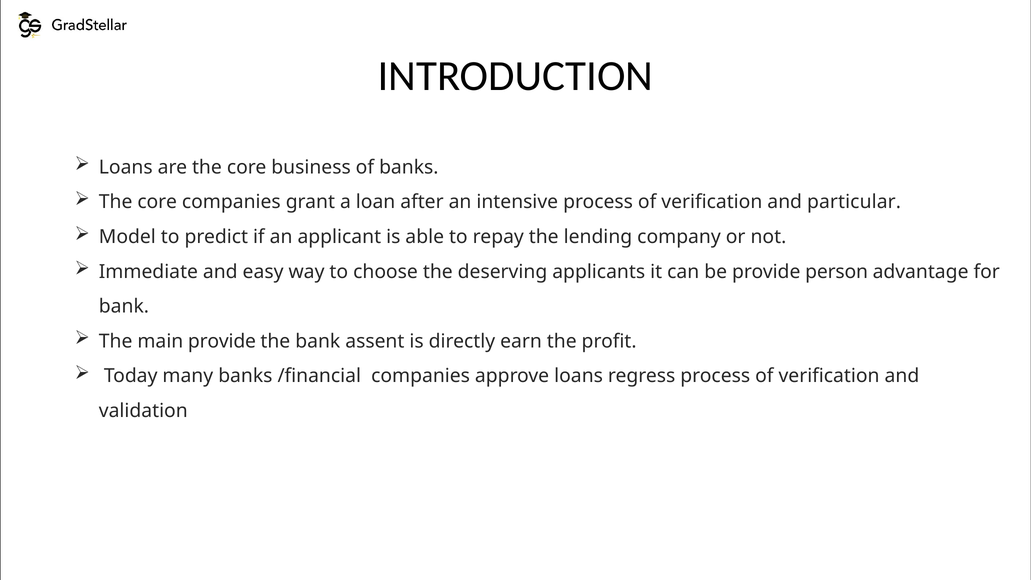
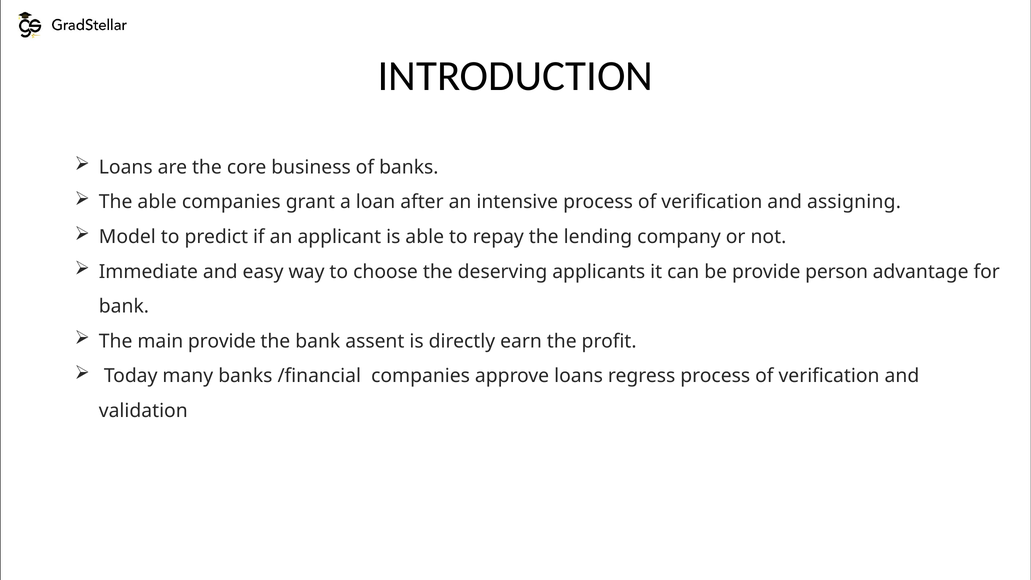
core: core -> able (157, 202)
particular: particular -> assigning (854, 202)
